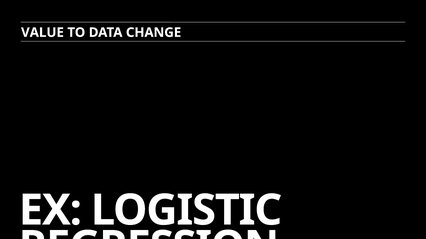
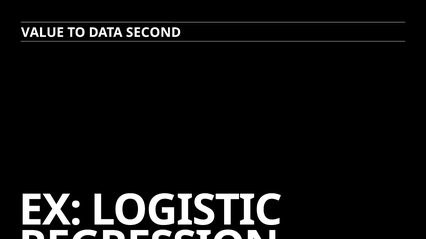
CHANGE: CHANGE -> SECOND (153, 33)
